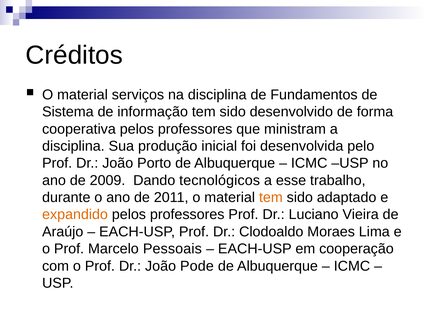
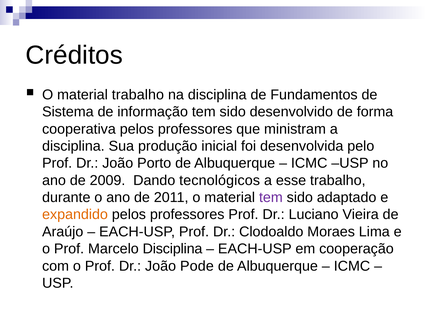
material serviços: serviços -> trabalho (138, 95)
tem colour: orange -> purple (271, 197)
Marcelo Pessoais: Pessoais -> Disciplina (173, 249)
